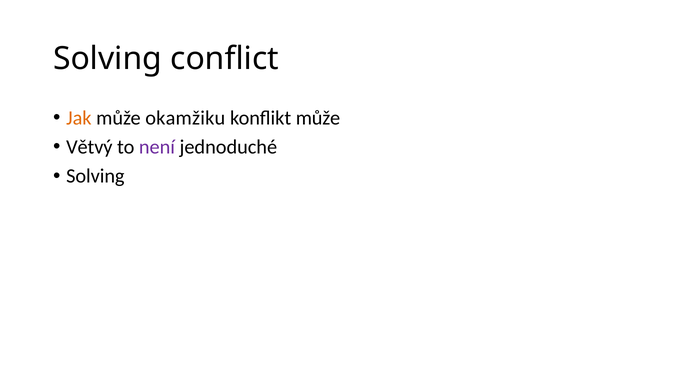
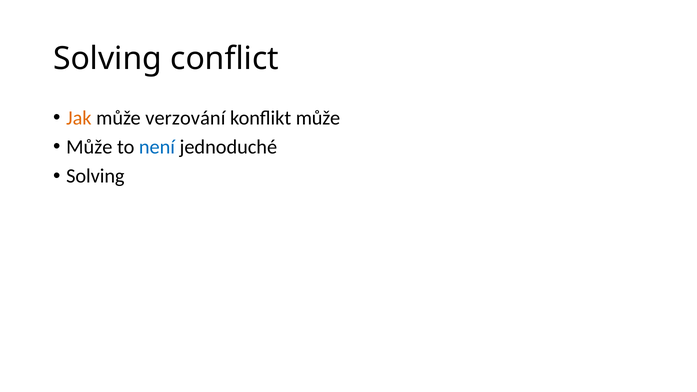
okamžiku: okamžiku -> verzování (185, 118)
Větvý: Větvý -> Může (89, 147)
není colour: purple -> blue (157, 147)
